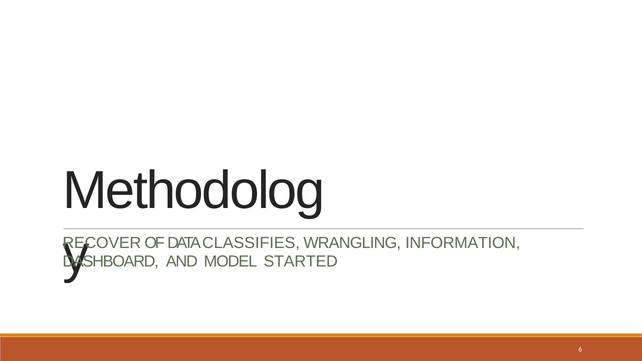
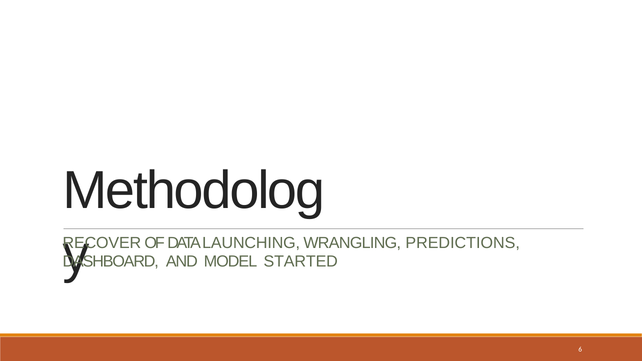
CLASSIFIES: CLASSIFIES -> LAUNCHING (251, 243)
INFORMATION: INFORMATION -> PREDICTIONS (463, 243)
